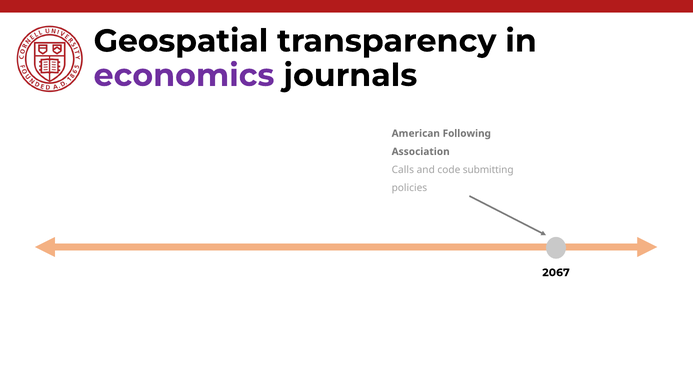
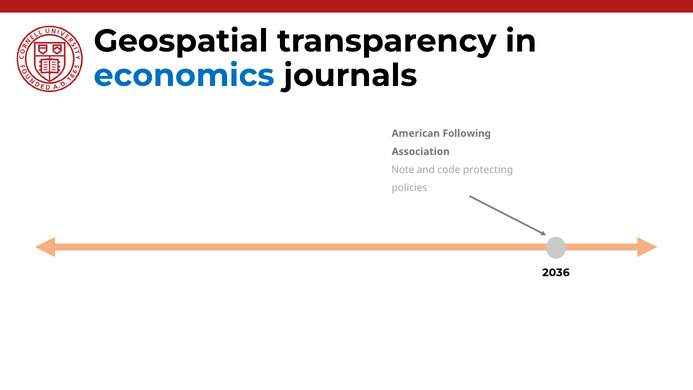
economics colour: purple -> blue (184, 75)
Calls: Calls -> Note (403, 170)
submitting: submitting -> protecting (488, 170)
2067: 2067 -> 2036 (556, 272)
